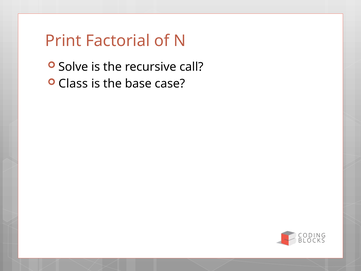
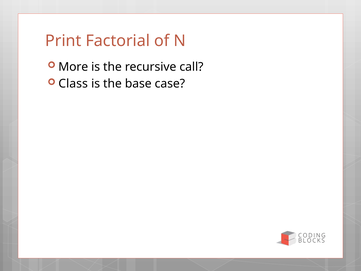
Solve: Solve -> More (73, 67)
